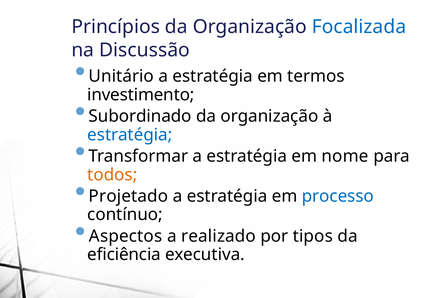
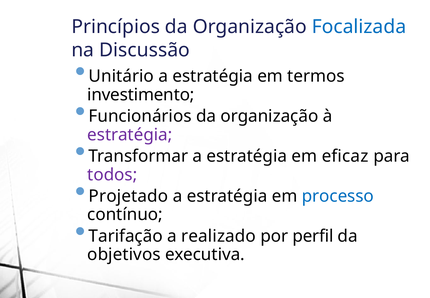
Subordinado: Subordinado -> Funcionários (140, 116)
estratégia colour: blue -> purple (130, 135)
nome: nome -> eficaz (345, 156)
todos colour: orange -> purple (112, 175)
Aspectos: Aspectos -> Tarifação (126, 236)
tipos: tipos -> perfil (313, 236)
eficiência: eficiência -> objetivos (124, 254)
